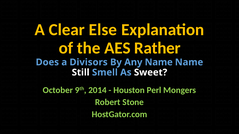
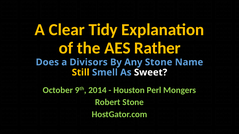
Else: Else -> Tidy (103, 30)
Any Name: Name -> Stone (159, 62)
Still colour: white -> yellow (81, 73)
